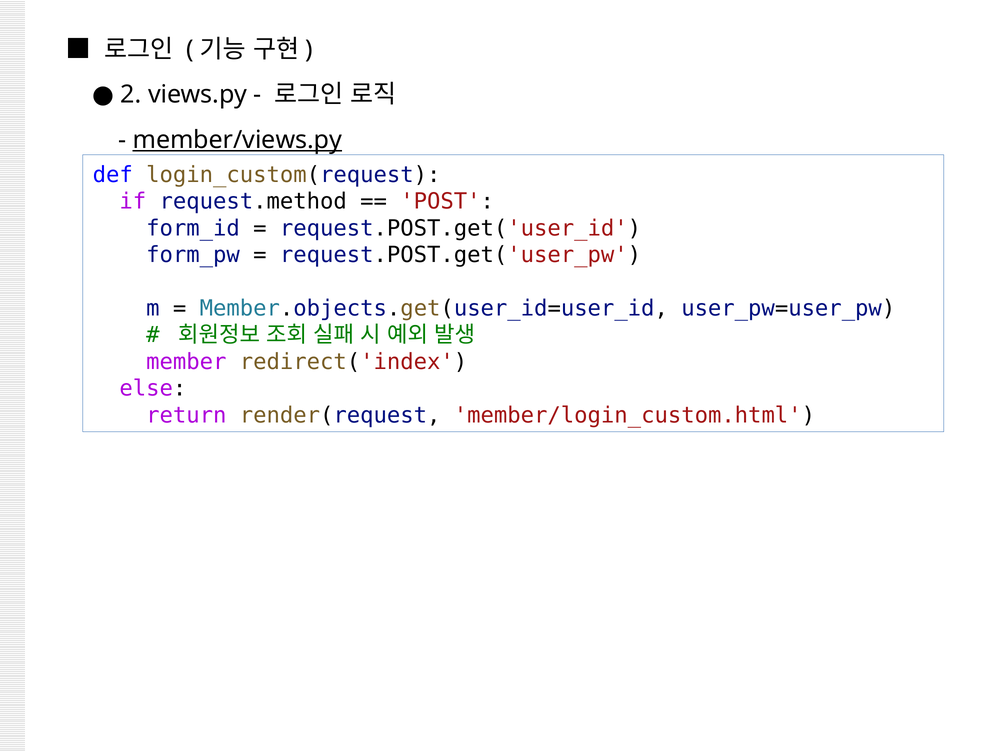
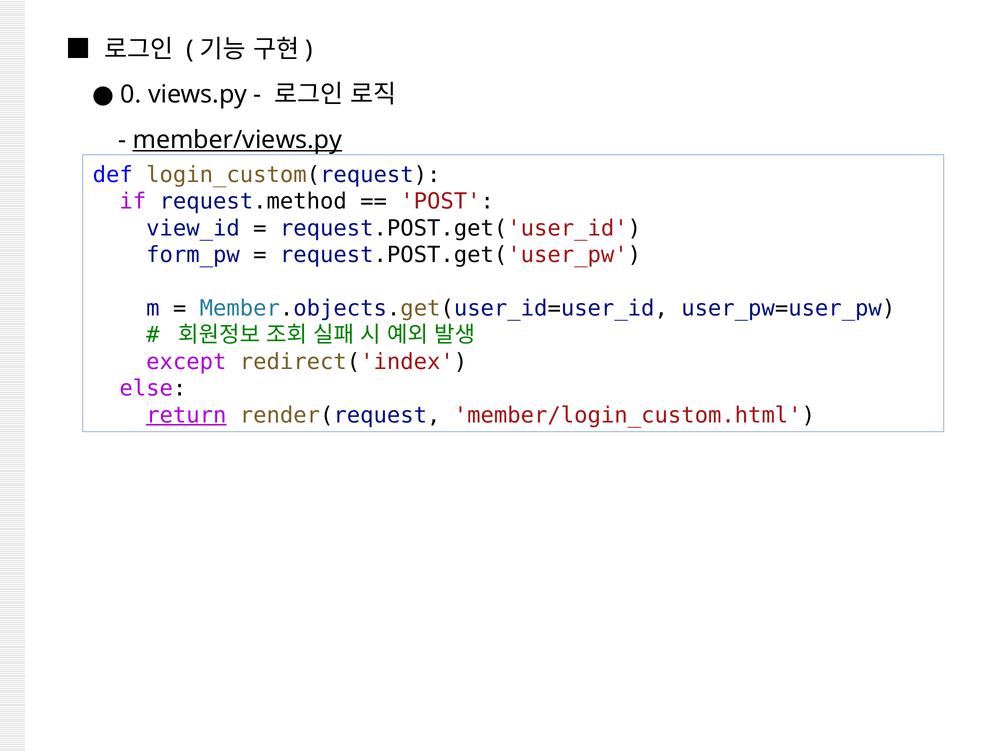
2: 2 -> 0 (131, 95)
form_id: form_id -> view_id (193, 228)
member: member -> except (186, 362)
return underline: none -> present (186, 415)
